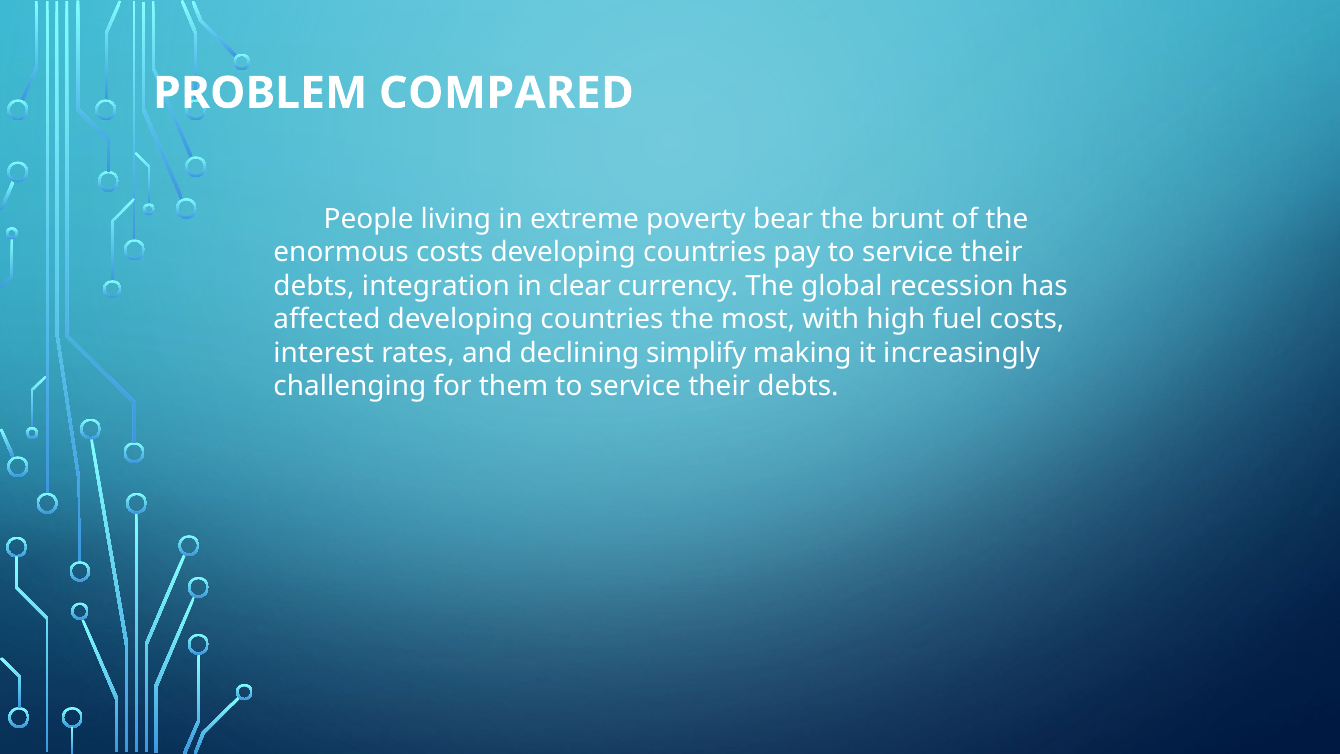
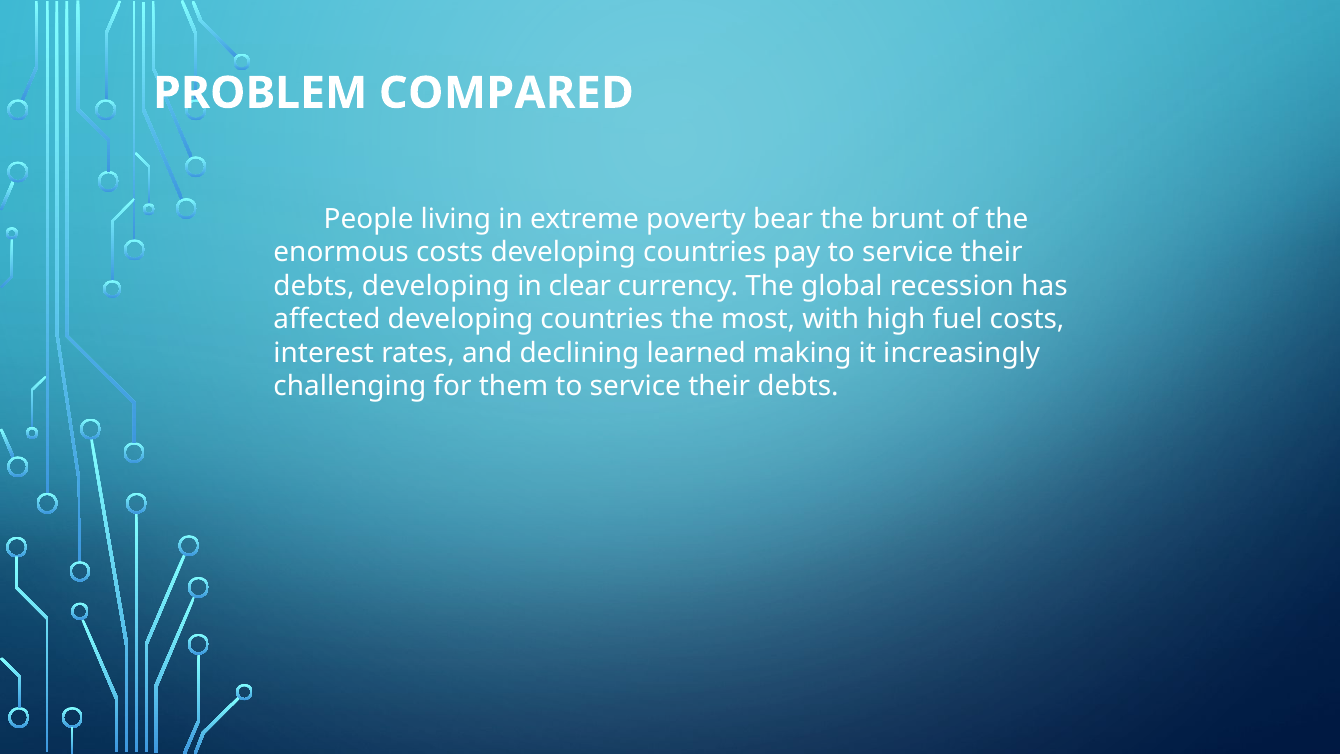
debts integration: integration -> developing (436, 286)
simplify: simplify -> learned (696, 353)
